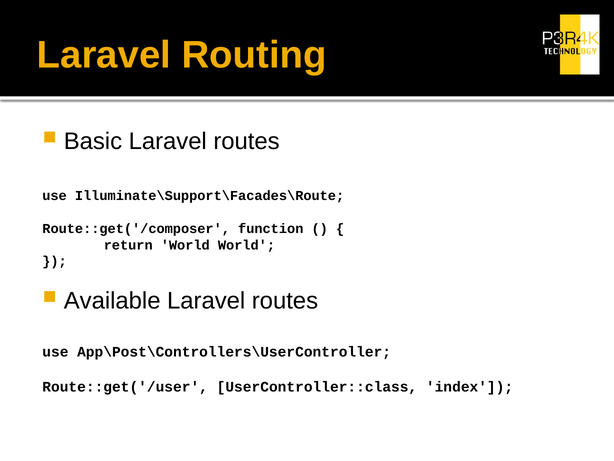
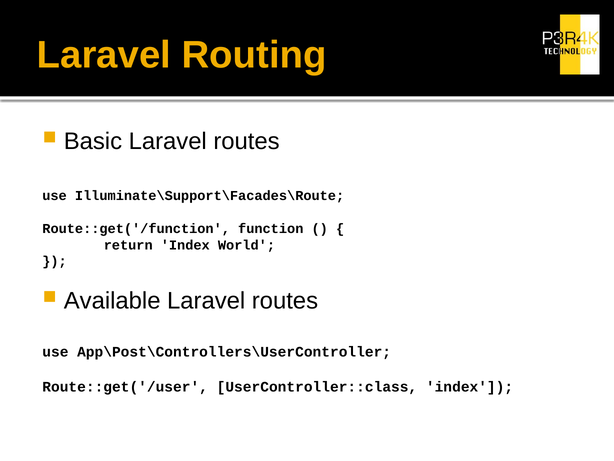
Route::get('/composer: Route::get('/composer -> Route::get('/function (136, 228)
return World: World -> Index (185, 245)
